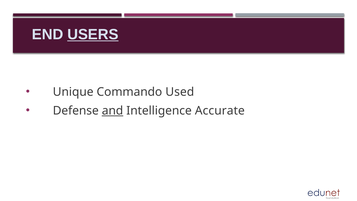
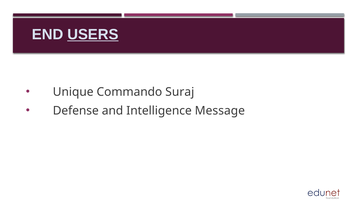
Used: Used -> Suraj (180, 92)
and underline: present -> none (113, 111)
Accurate: Accurate -> Message (220, 111)
